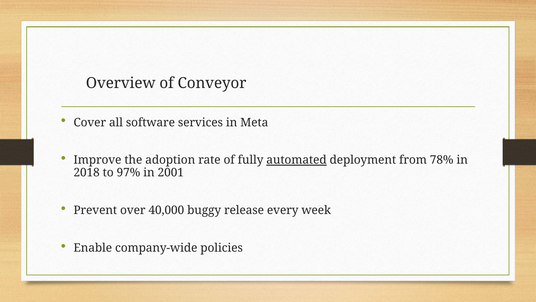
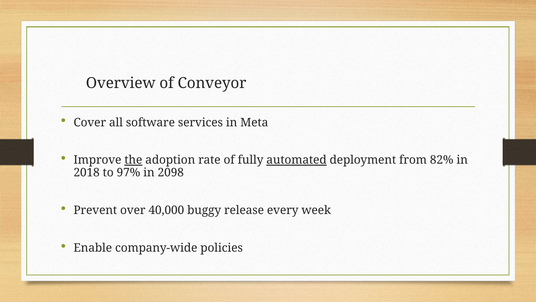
the underline: none -> present (133, 160)
78%: 78% -> 82% (442, 160)
2001: 2001 -> 2098 (171, 173)
